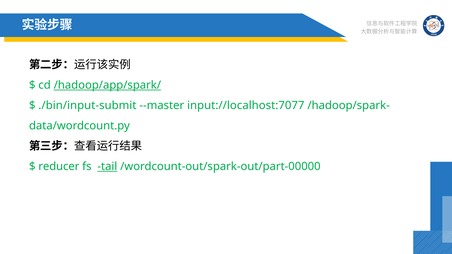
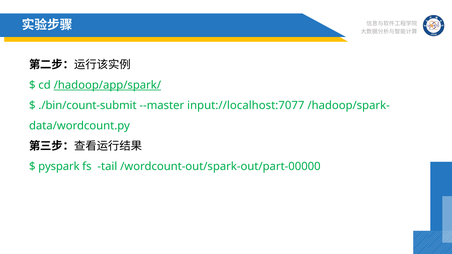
./bin/input-submit: ./bin/input-submit -> ./bin/count-submit (87, 106)
reducer: reducer -> pyspark (59, 167)
tail underline: present -> none (107, 167)
